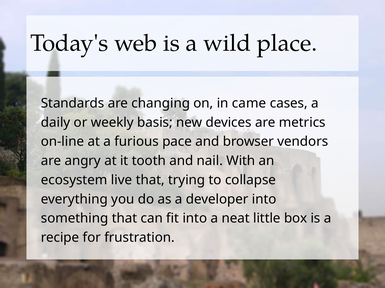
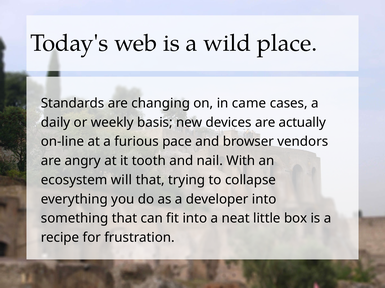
metrics: metrics -> actually (302, 123)
live: live -> will (121, 180)
